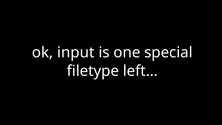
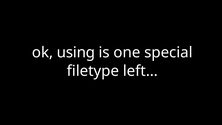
input: input -> using (76, 52)
